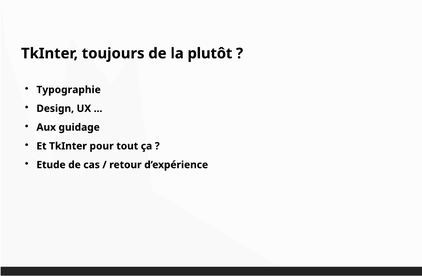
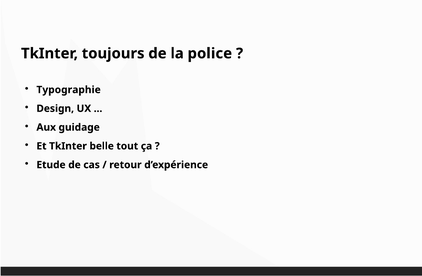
plutôt: plutôt -> police (210, 53)
pour: pour -> belle (102, 146)
